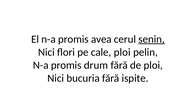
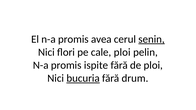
drum: drum -> ispite (96, 65)
bucuria underline: none -> present (83, 78)
ispite: ispite -> drum (135, 78)
